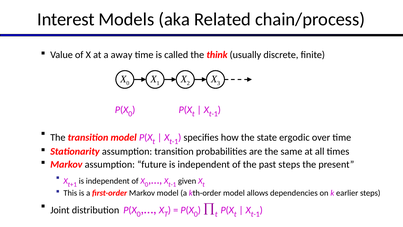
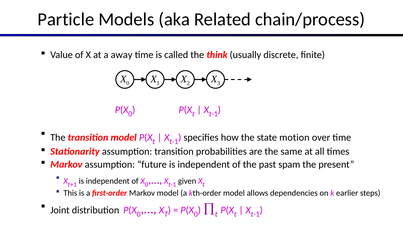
Interest: Interest -> Particle (66, 19)
ergodic: ergodic -> motion (294, 137)
past steps: steps -> spam (289, 164)
